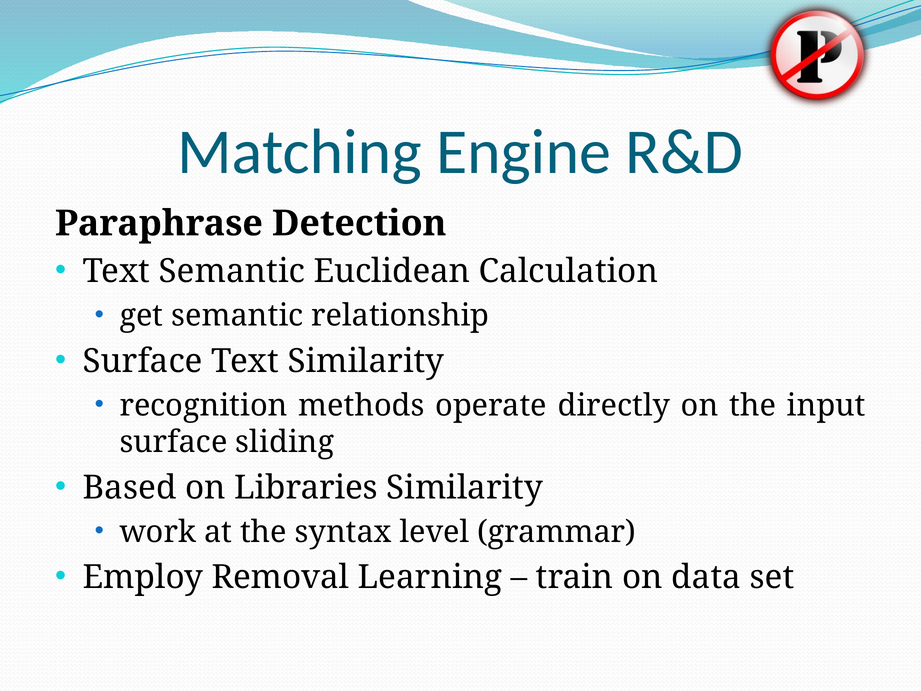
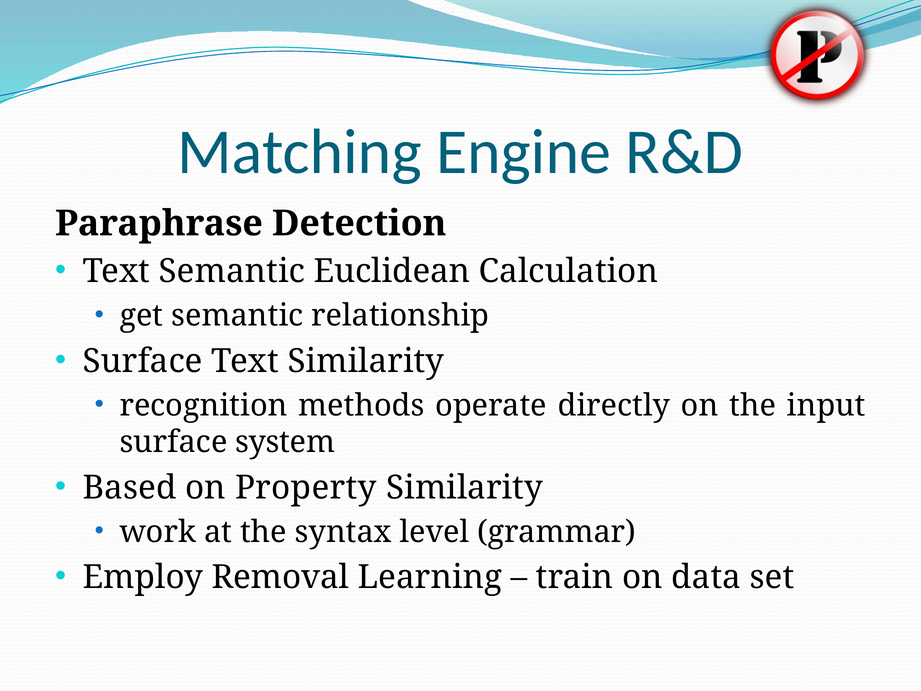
sliding: sliding -> system (285, 442)
Libraries: Libraries -> Property (306, 487)
